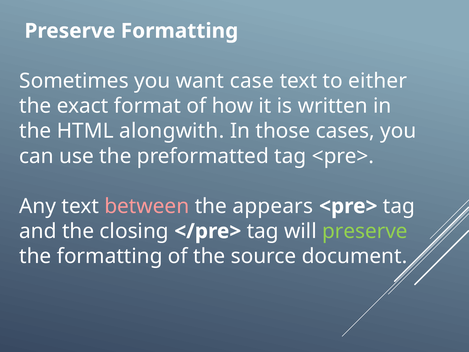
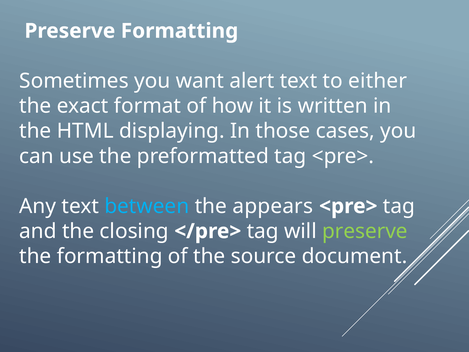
case: case -> alert (252, 81)
alongwith: alongwith -> displaying (172, 131)
between colour: pink -> light blue (147, 206)
